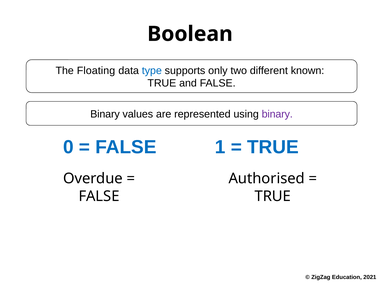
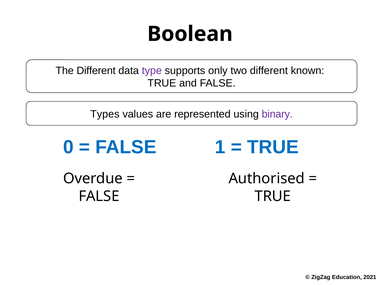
The Floating: Floating -> Different (96, 71)
type colour: blue -> purple (152, 71)
Binary: Binary -> Types (105, 114)
